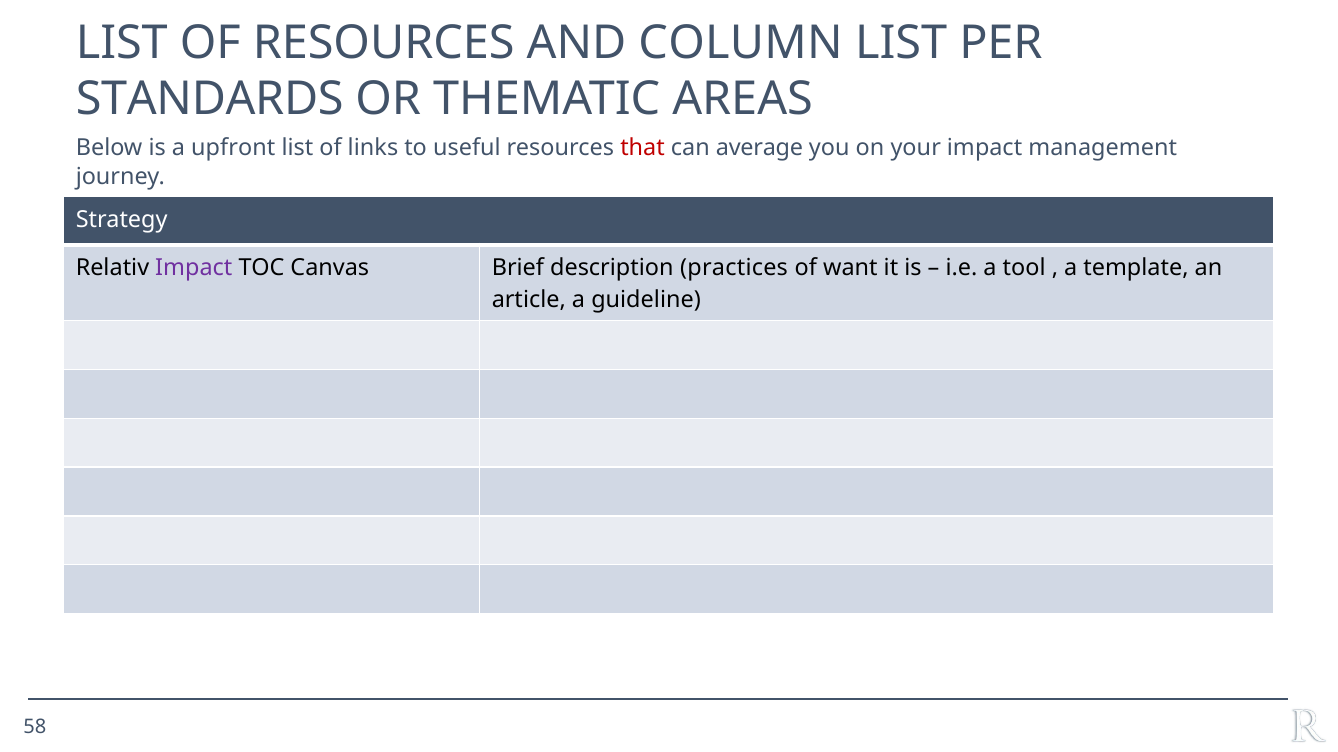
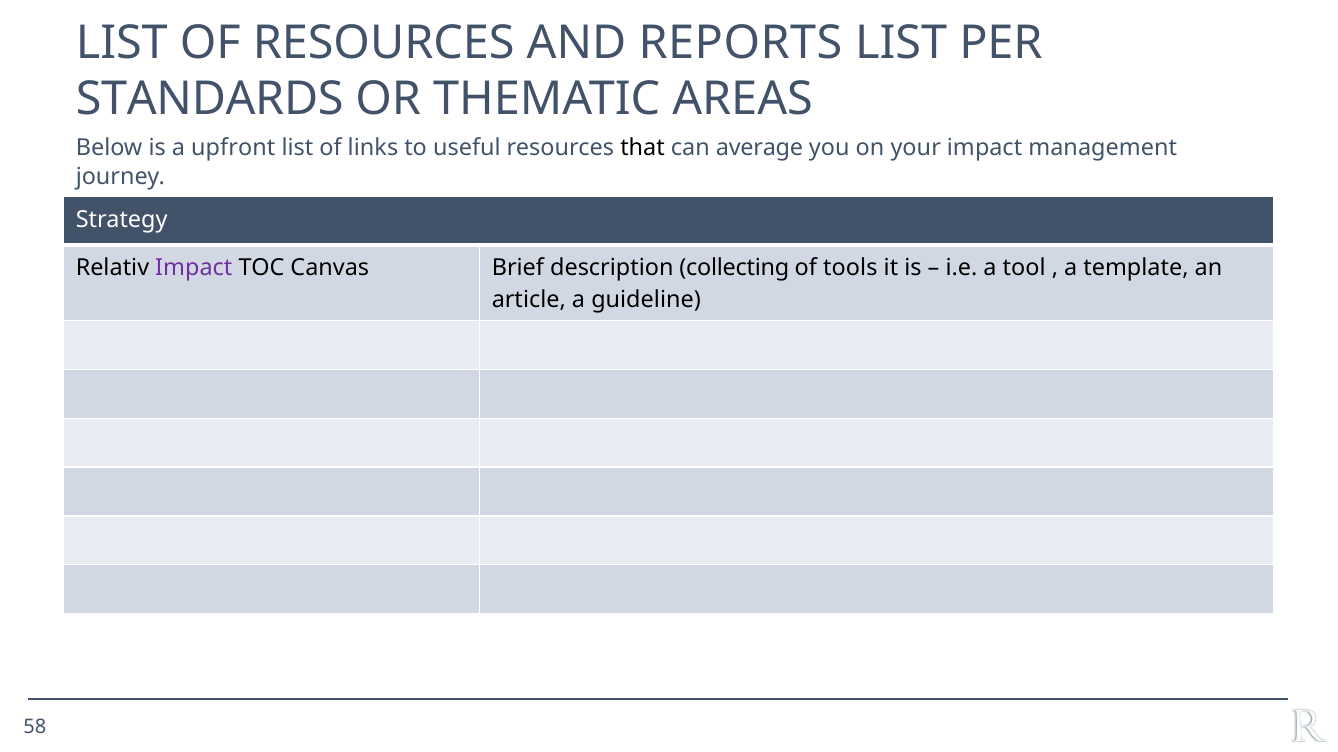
COLUMN: COLUMN -> REPORTS (740, 43)
that colour: red -> black (643, 148)
practices: practices -> collecting (734, 268)
want: want -> tools (850, 268)
